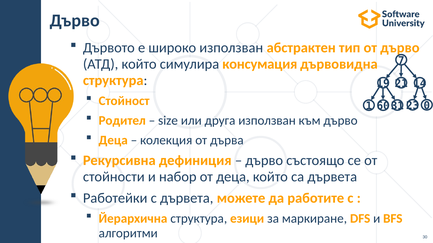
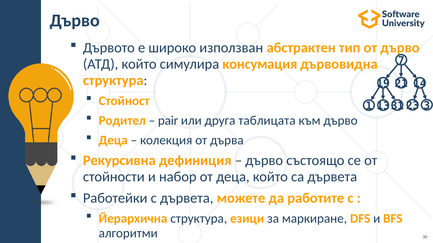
0: 0 -> 3 (427, 106)
60: 60 -> 13 (383, 106)
size: size -> pair (168, 121)
друга използван: използван -> таблицата (267, 121)
